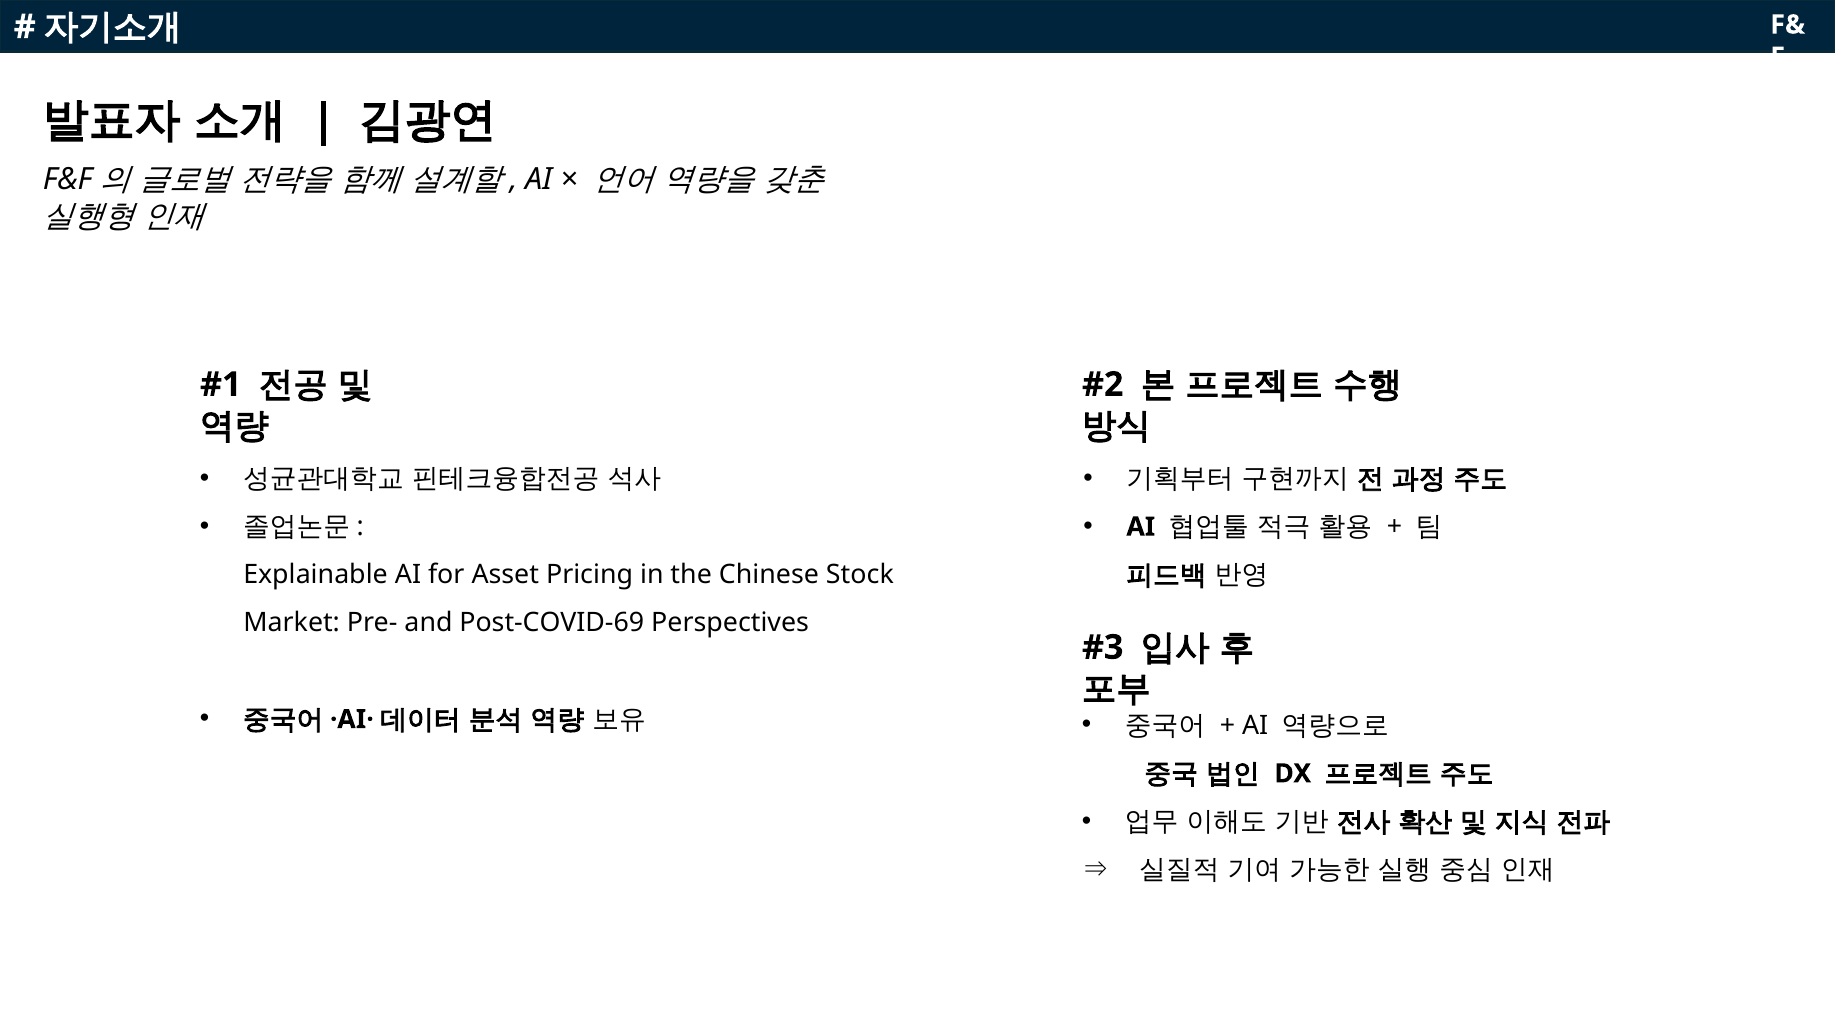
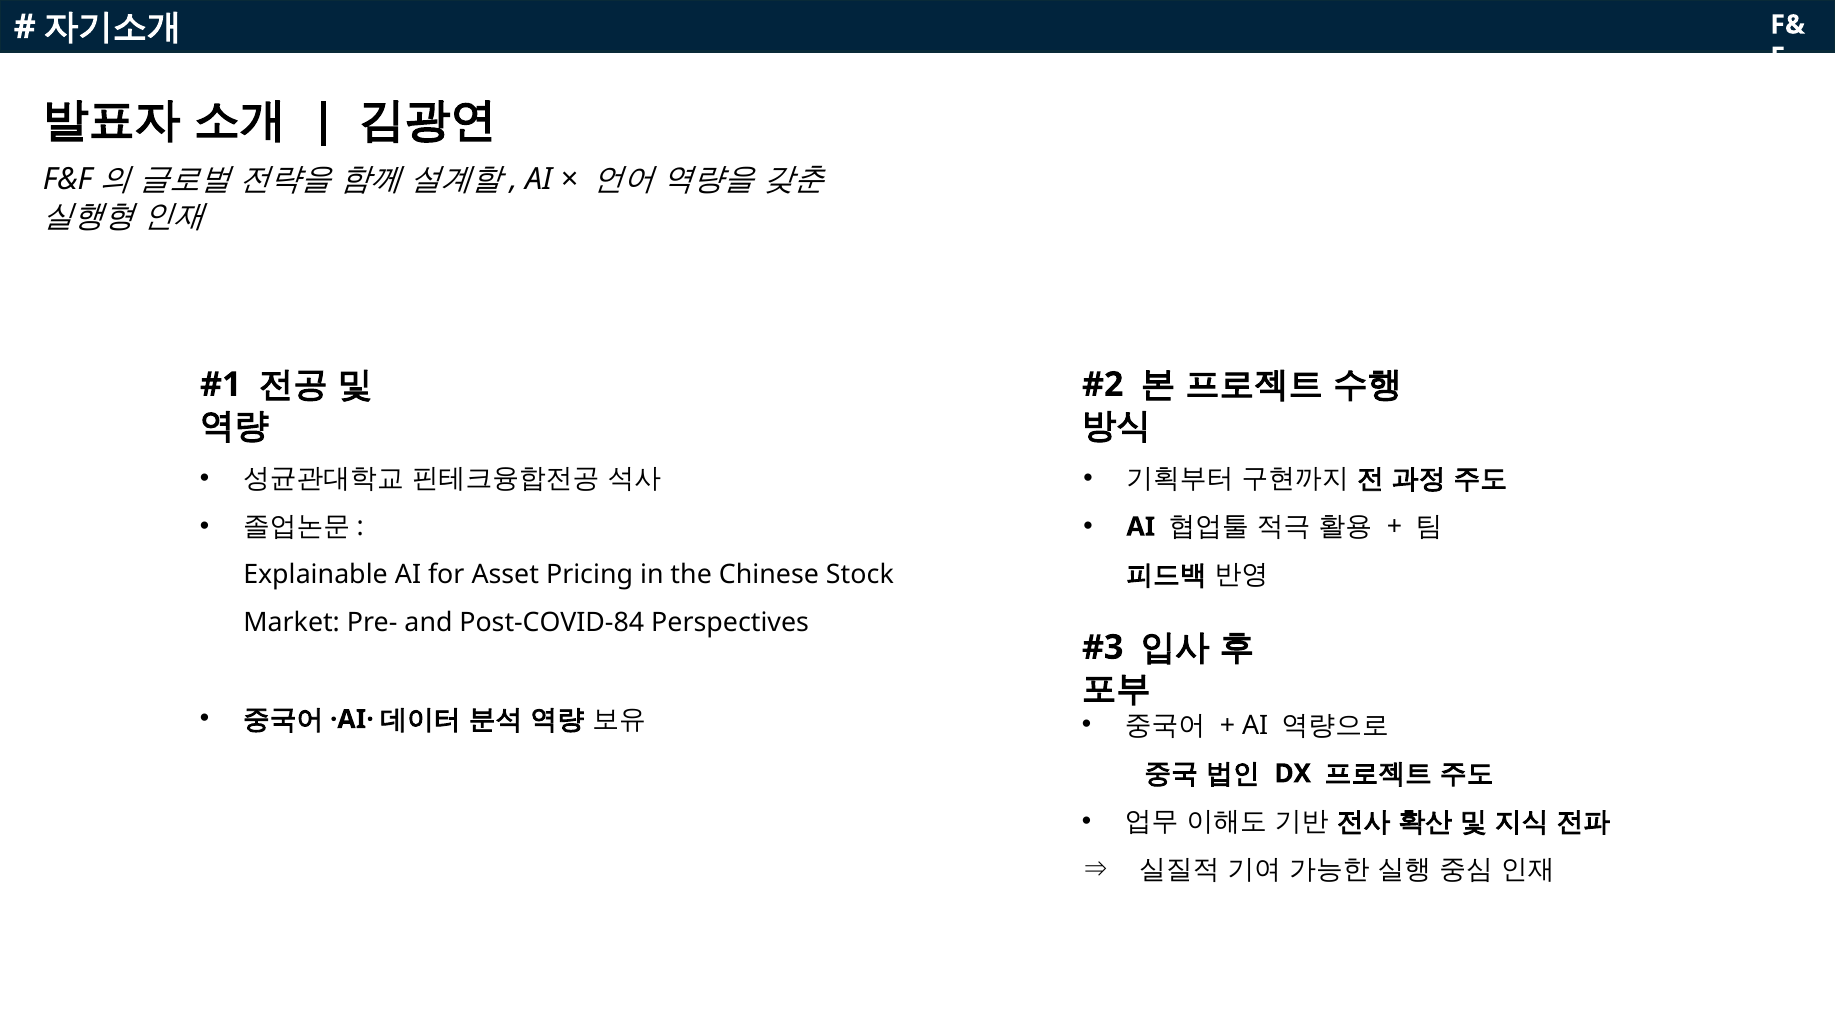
Post-COVID-69: Post-COVID-69 -> Post-COVID-84 (552, 623)
